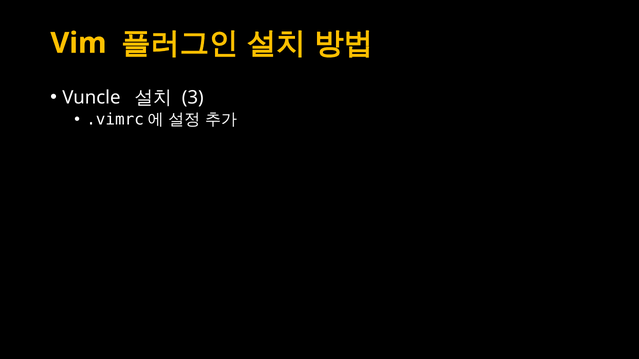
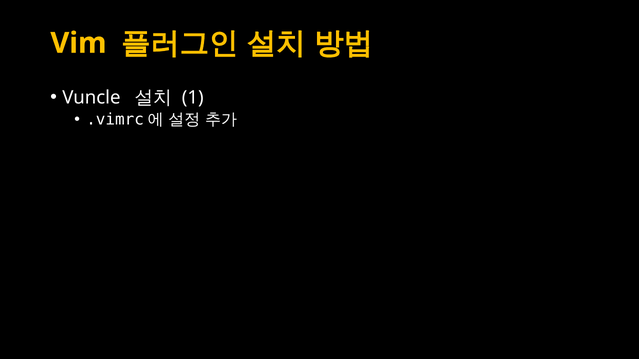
3: 3 -> 1 (193, 97)
